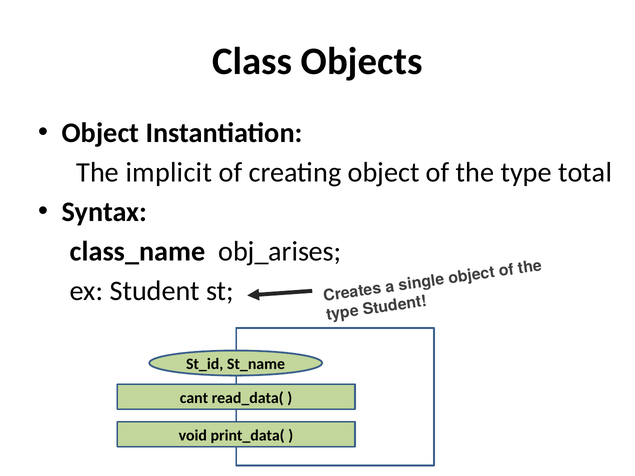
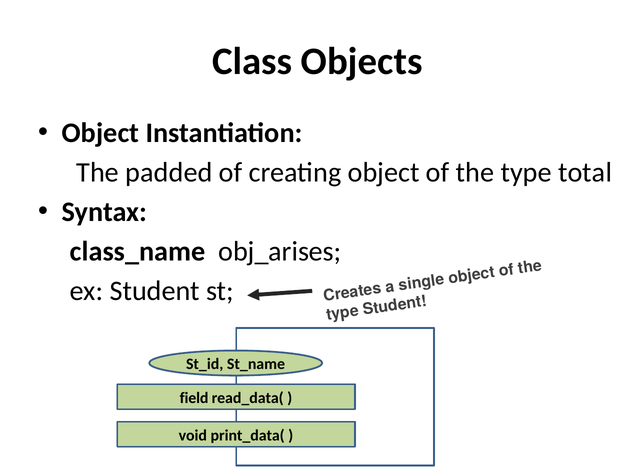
implicit: implicit -> padded (169, 173)
cant: cant -> field (194, 398)
